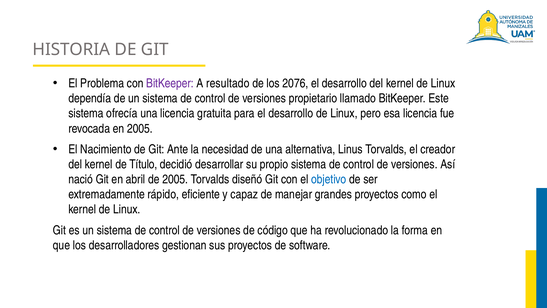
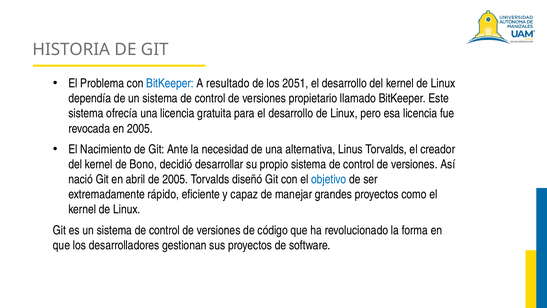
BitKeeper colour: purple -> blue (170, 83)
2076: 2076 -> 2051 (295, 83)
Título: Título -> Bono (143, 164)
